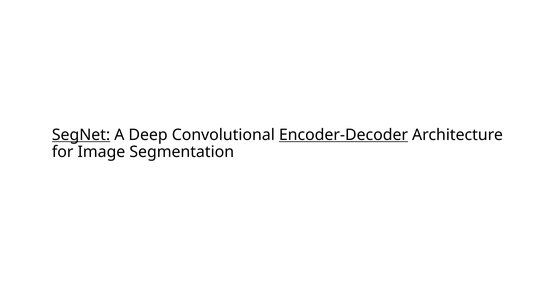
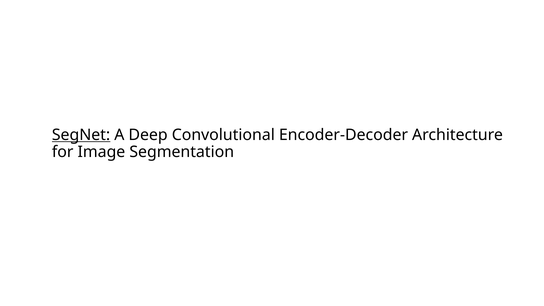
Encoder-Decoder underline: present -> none (343, 135)
